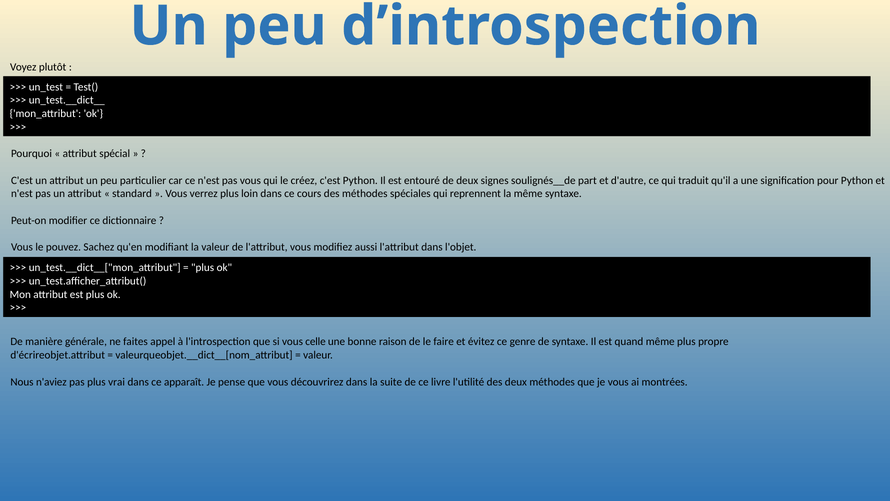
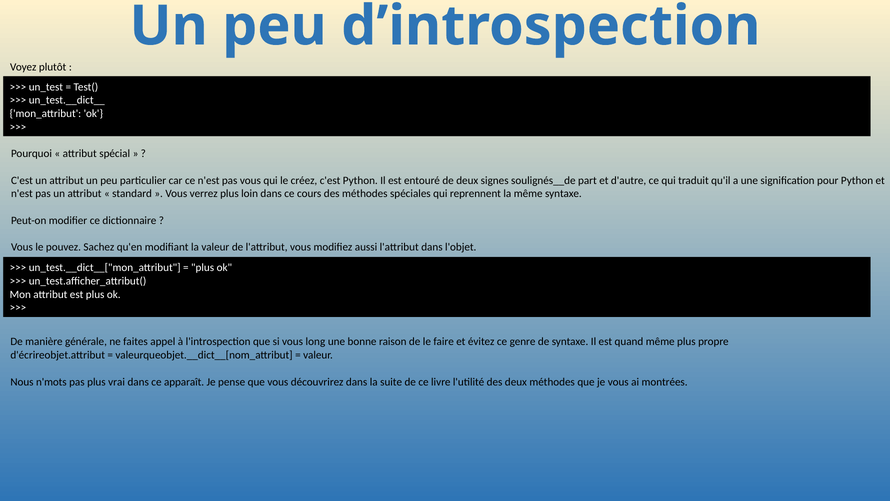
celle: celle -> long (315, 342)
n'aviez: n'aviez -> n'mots (51, 382)
